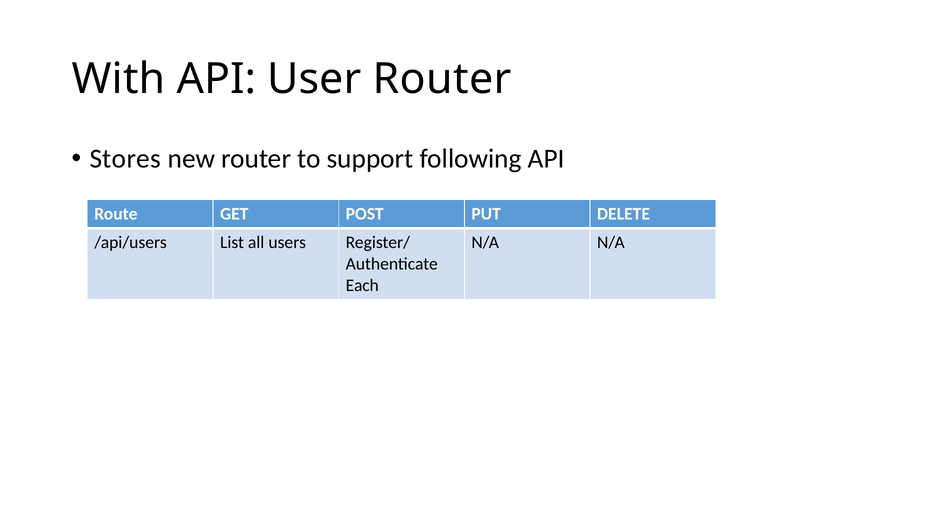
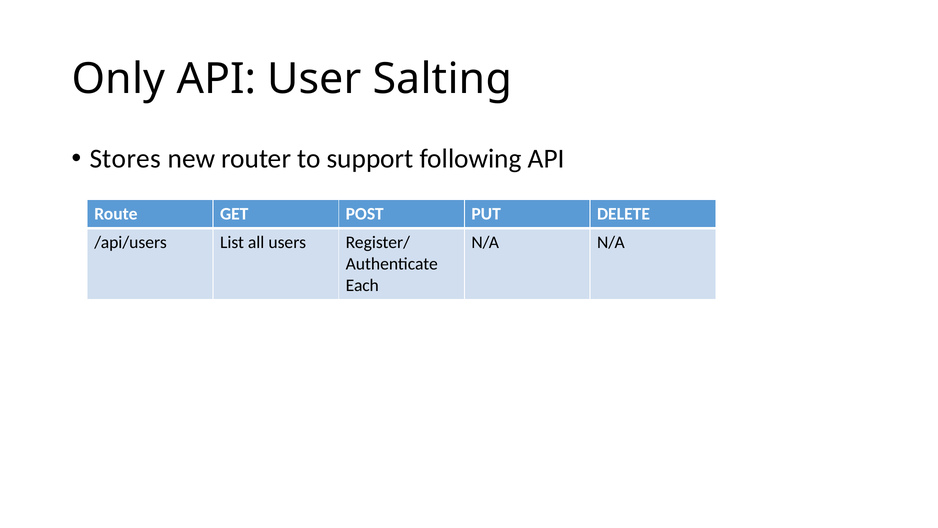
With: With -> Only (118, 79)
User Router: Router -> Salting (442, 79)
